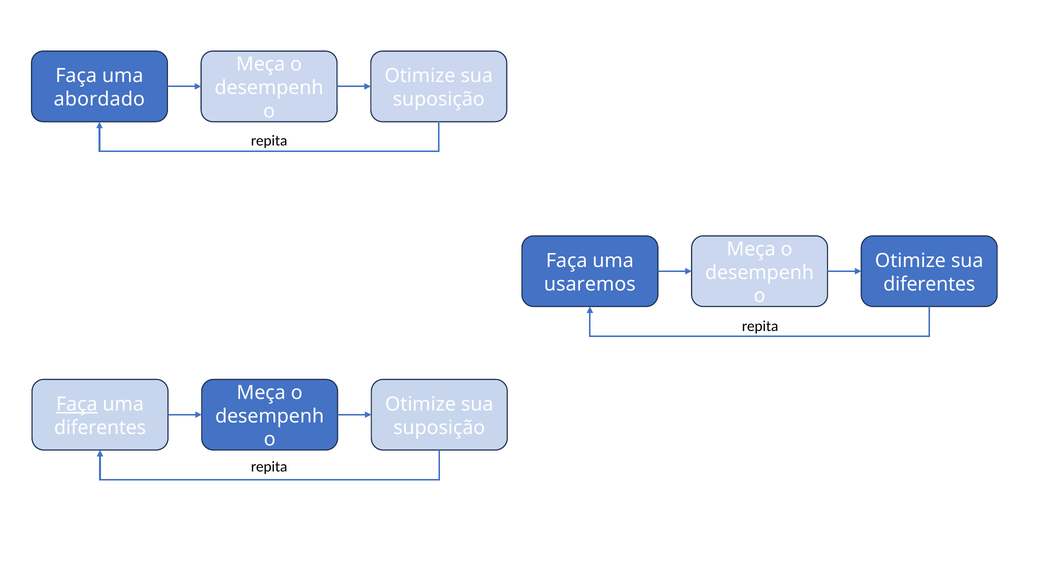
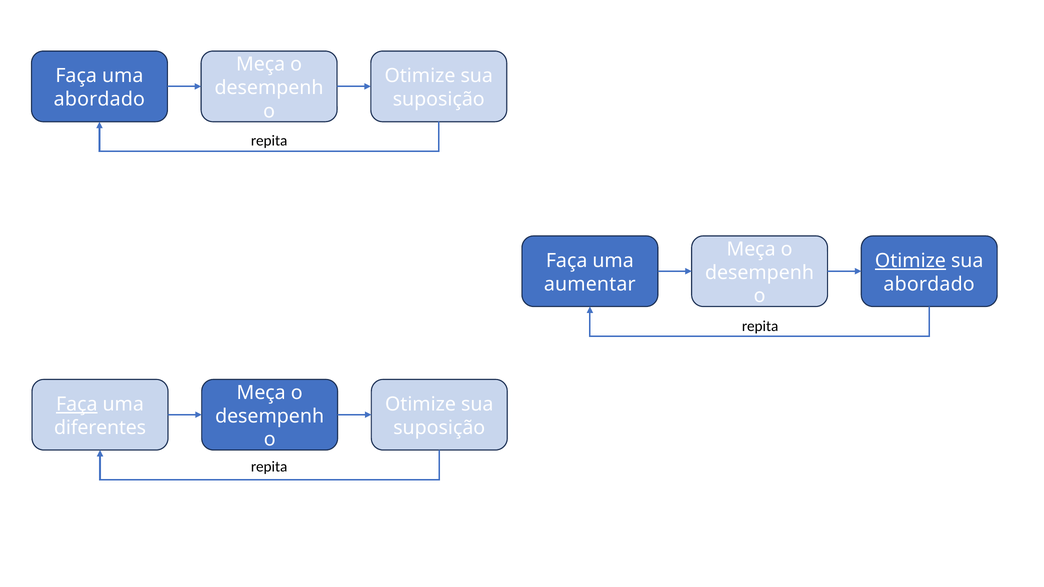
Otimize underline: none -> present (910, 261)
usaremos: usaremos -> aumentar (590, 284)
diferentes: diferentes -> abordado (929, 284)
